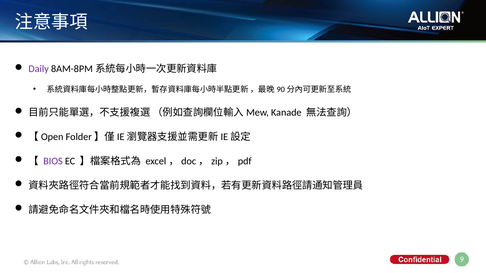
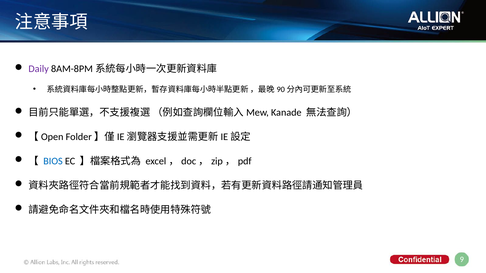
BIOS colour: purple -> blue (53, 161)
